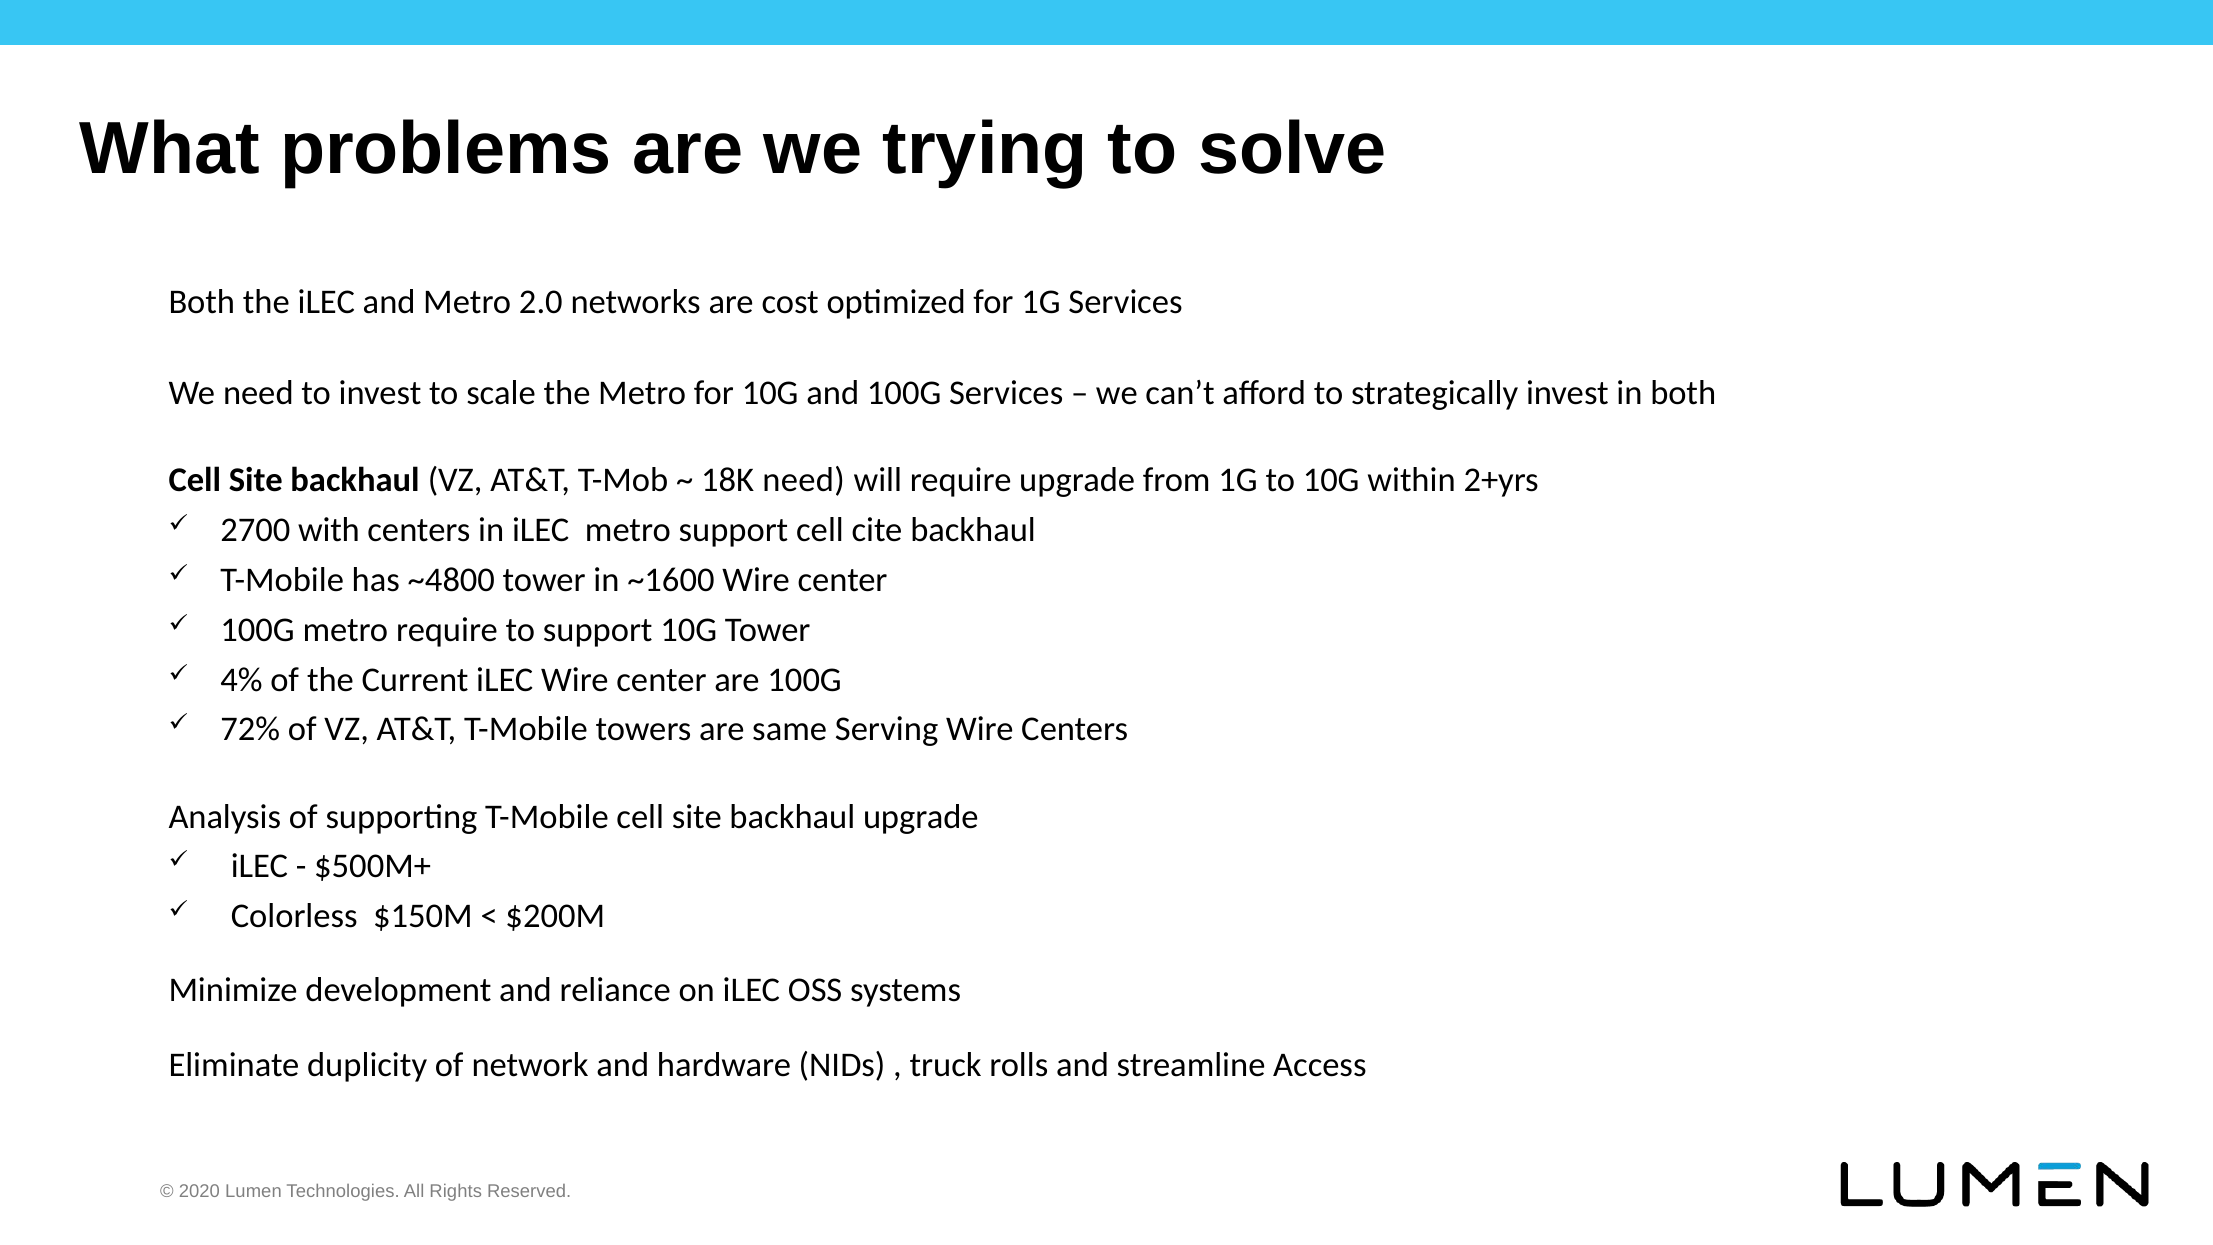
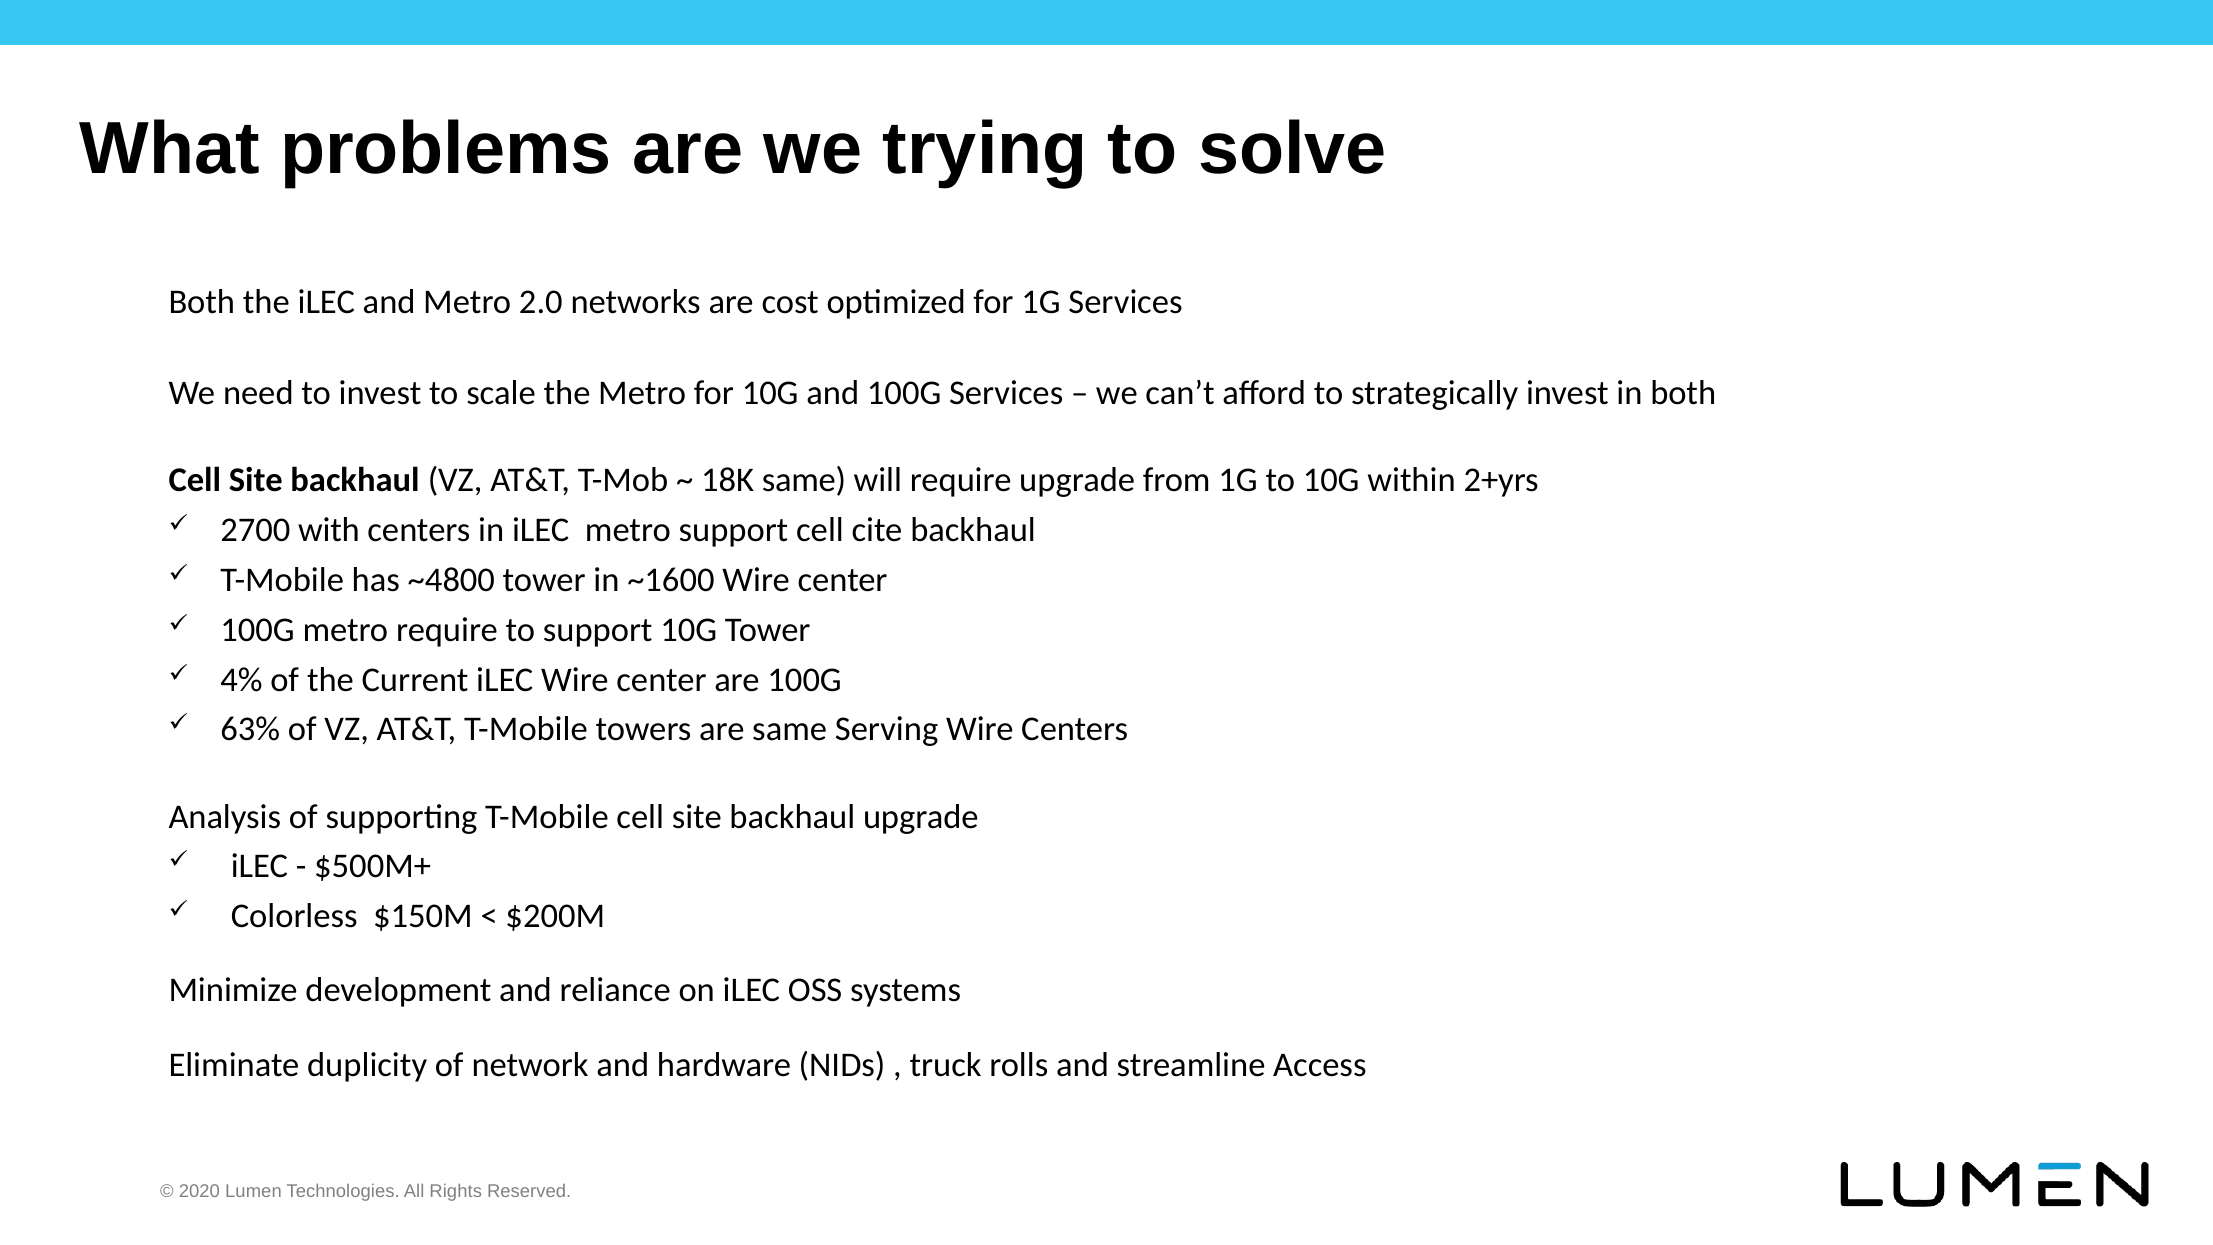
18K need: need -> same (804, 481)
72%: 72% -> 63% (250, 729)
